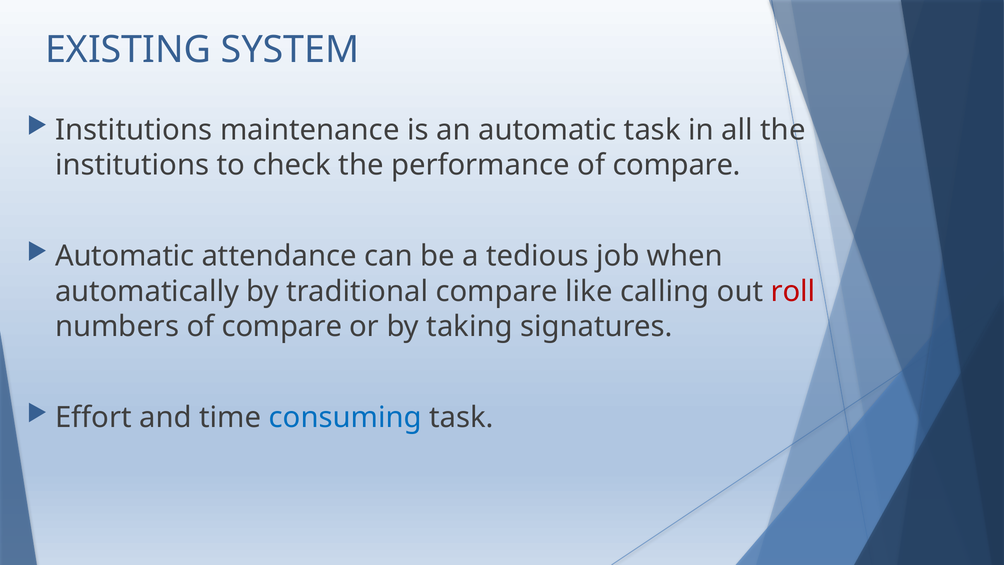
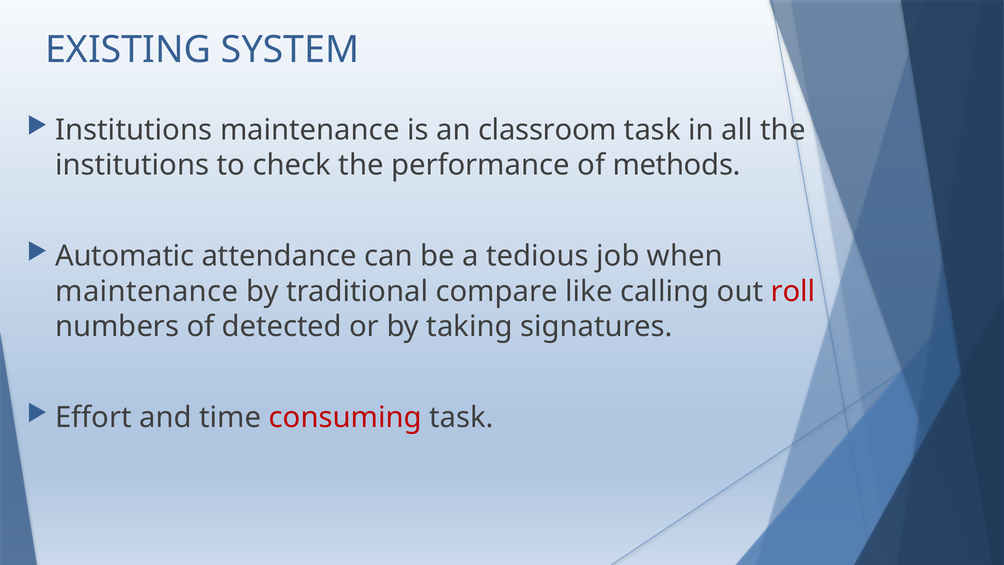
an automatic: automatic -> classroom (547, 130)
performance of compare: compare -> methods (677, 165)
automatically: automatically -> maintenance (147, 291)
numbers of compare: compare -> detected (282, 326)
consuming colour: blue -> red (345, 417)
